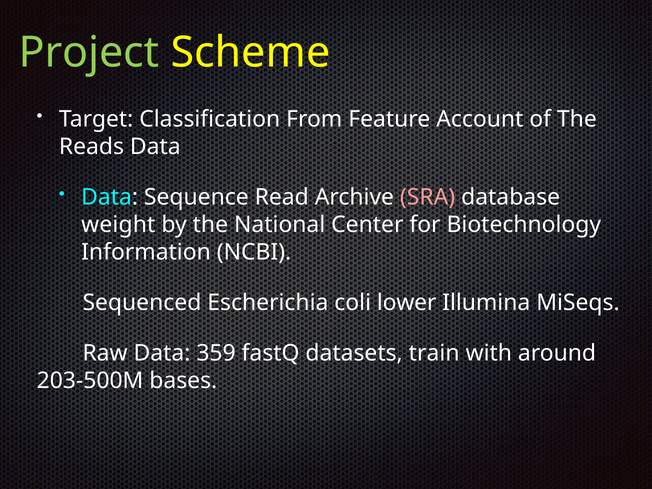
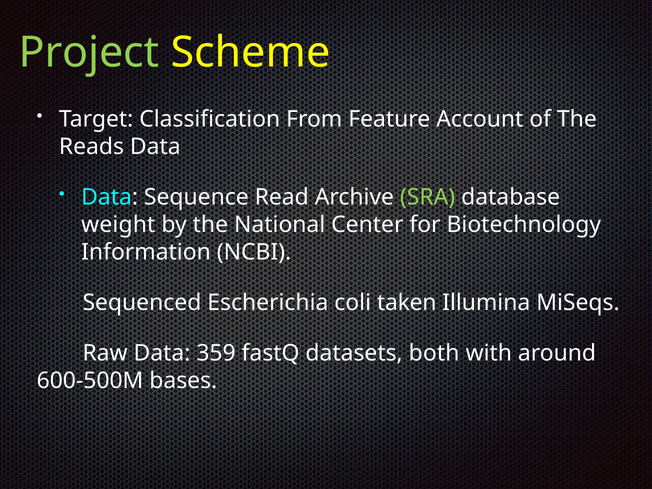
SRA colour: pink -> light green (428, 197)
lower: lower -> taken (407, 303)
train: train -> both (434, 353)
203-500M: 203-500M -> 600-500M (90, 380)
